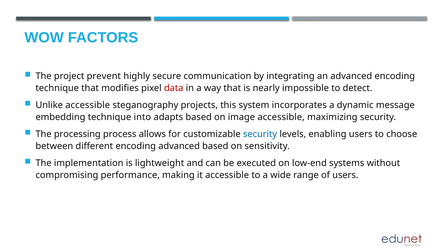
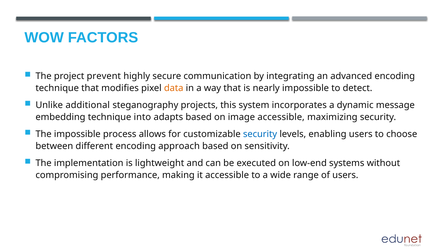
data colour: red -> orange (174, 88)
Unlike accessible: accessible -> additional (88, 105)
The processing: processing -> impossible (77, 134)
encoding advanced: advanced -> approach (179, 146)
